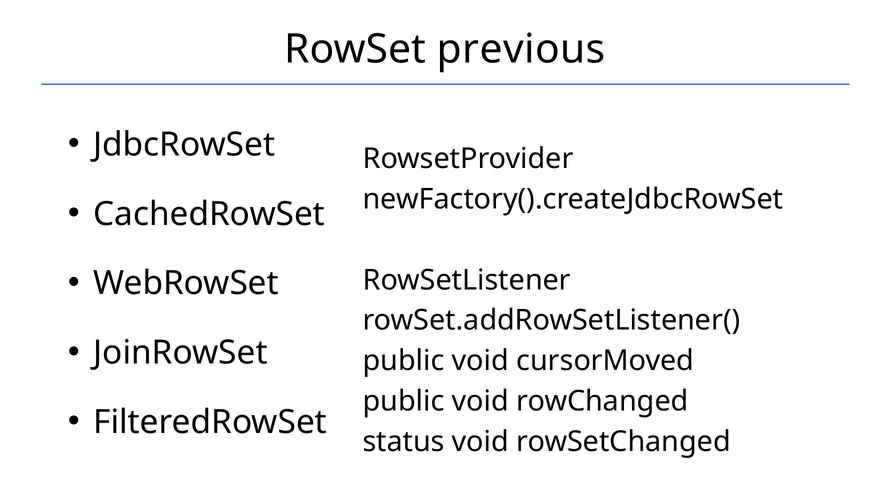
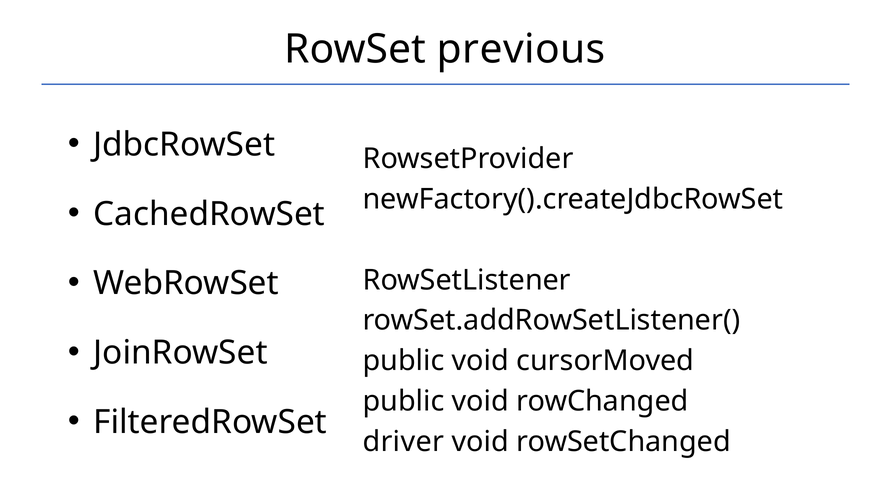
status: status -> driver (403, 442)
